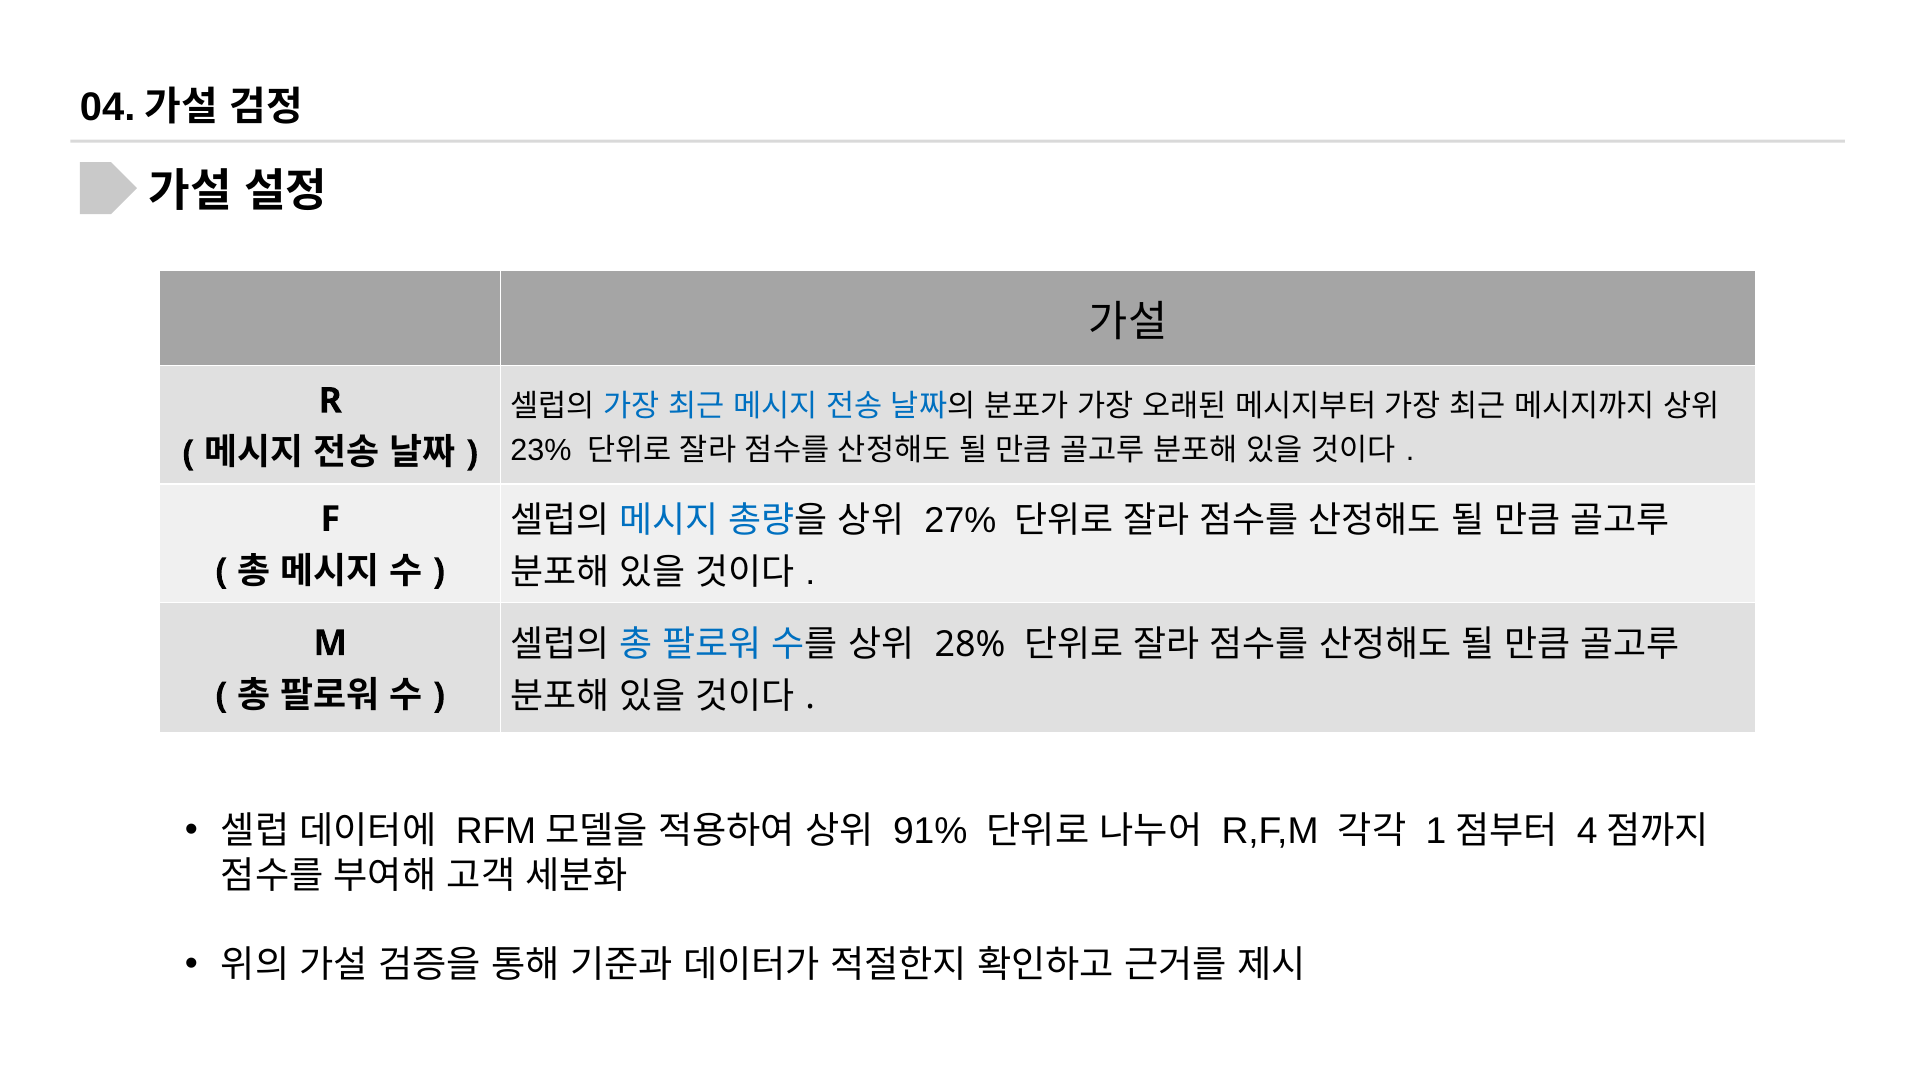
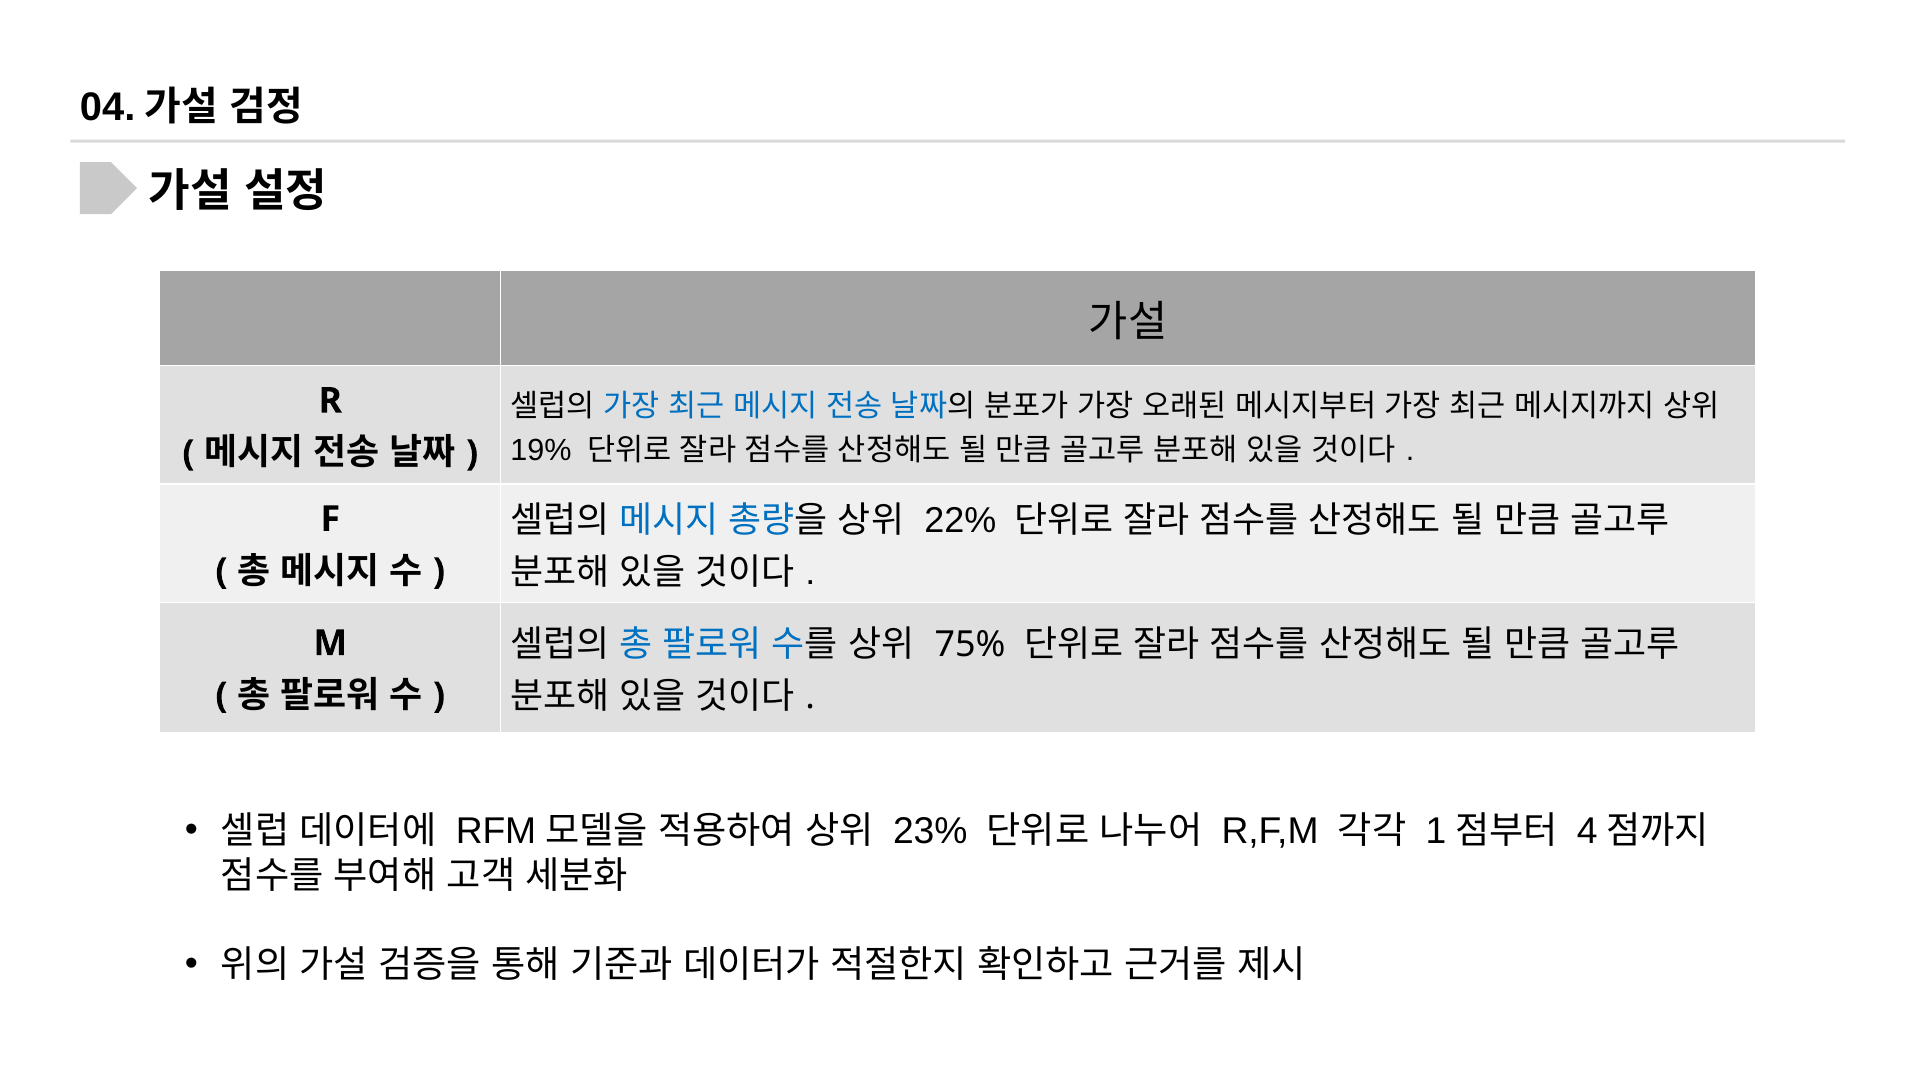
23%: 23% -> 19% (541, 450)
27%: 27% -> 22% (960, 521)
28%: 28% -> 75% (970, 645)
91%: 91% -> 23% (930, 832)
